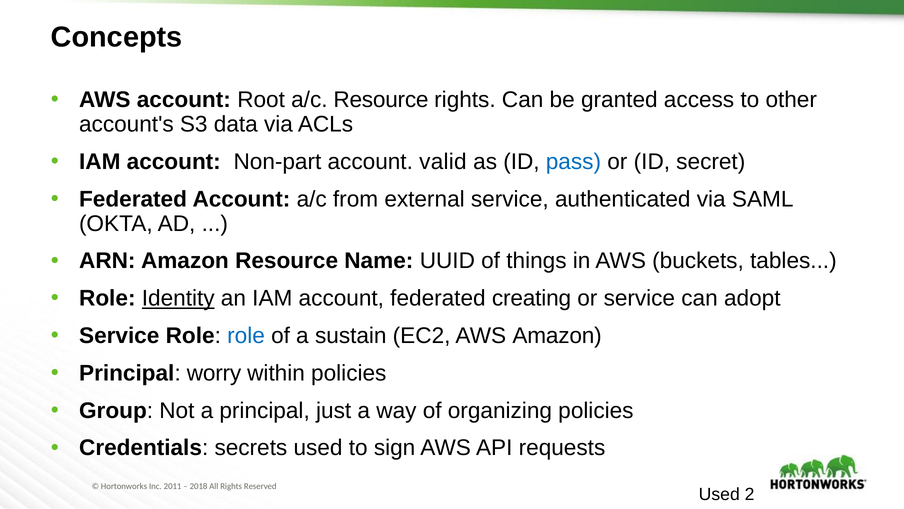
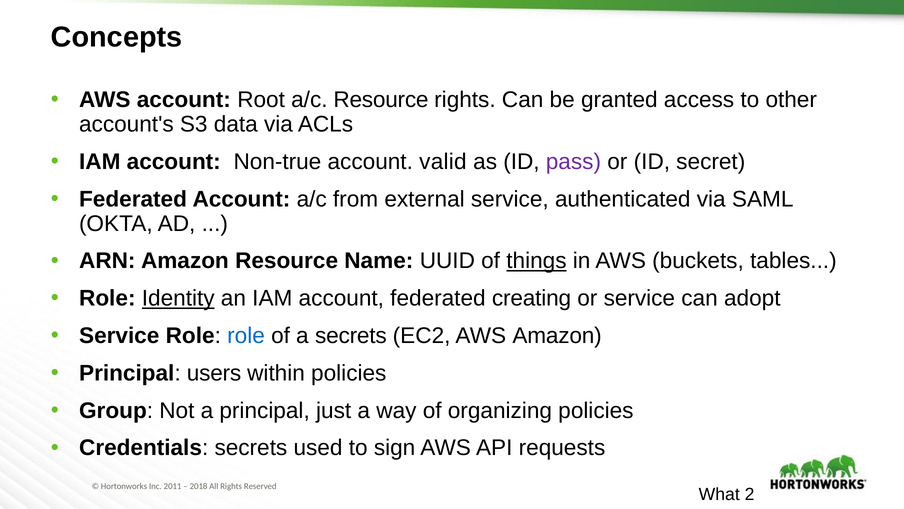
Non-part: Non-part -> Non-true (277, 162)
pass colour: blue -> purple (573, 162)
things underline: none -> present (536, 261)
a sustain: sustain -> secrets (351, 335)
worry: worry -> users (214, 373)
Used: Used -> What (719, 494)
